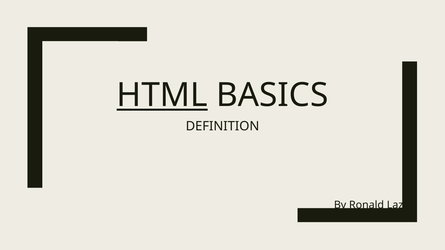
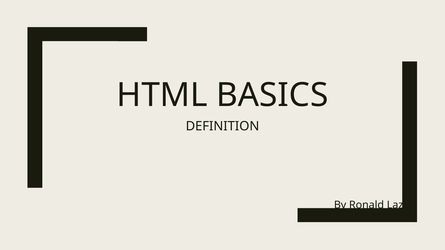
HTML underline: present -> none (162, 95)
